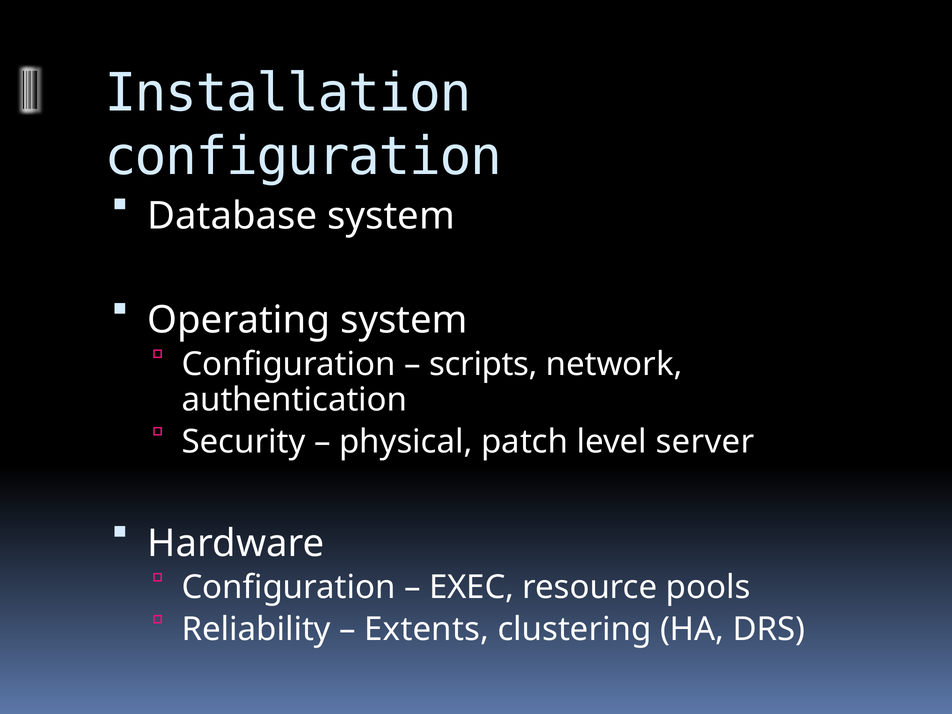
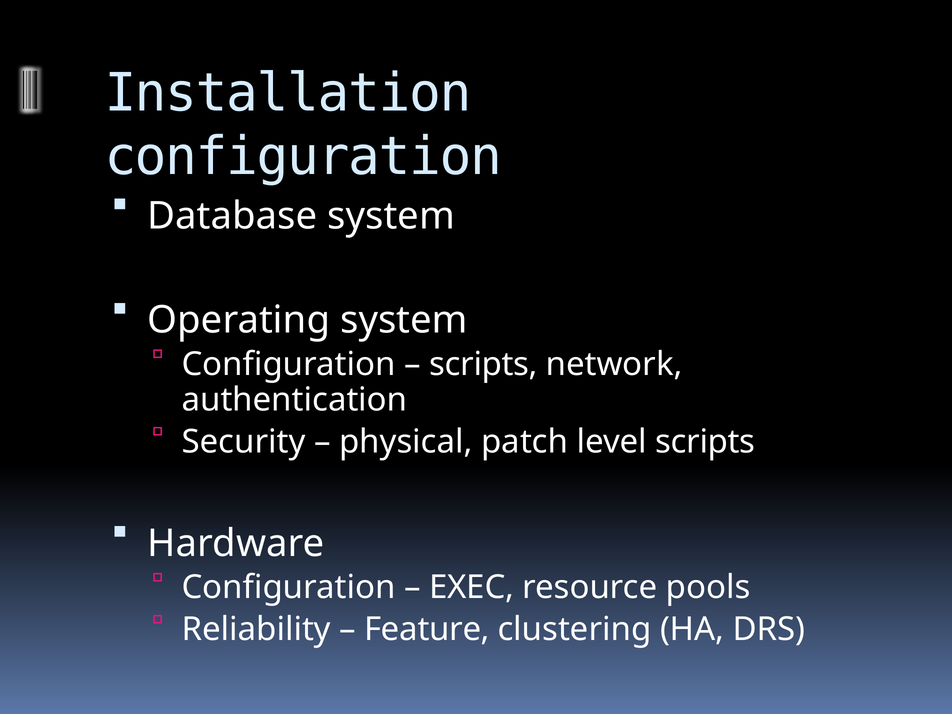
level server: server -> scripts (705, 442)
Extents: Extents -> Feature (427, 629)
